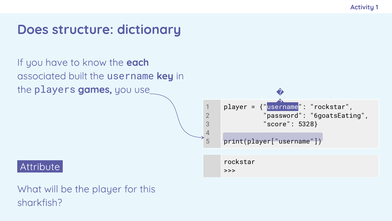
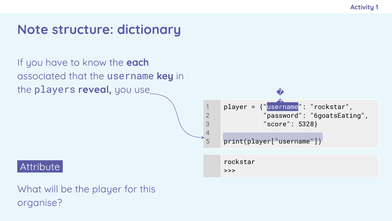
Does: Does -> Note (33, 30)
built: built -> that (78, 76)
games: games -> reveal (95, 89)
sharkfish: sharkfish -> organise (40, 202)
